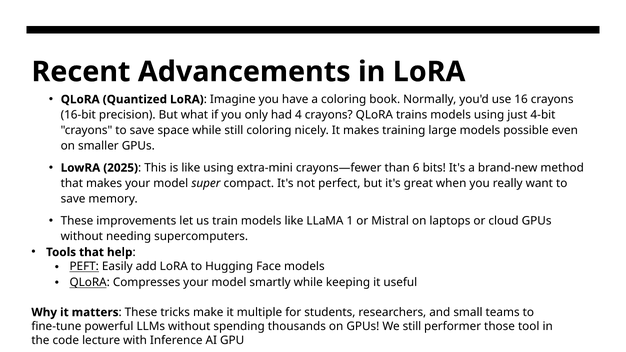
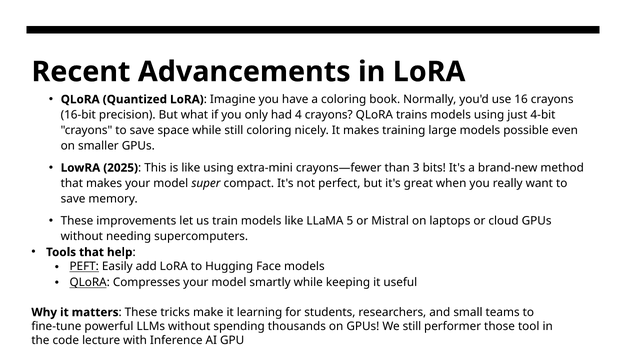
6: 6 -> 3 (416, 168)
1: 1 -> 5 (350, 221)
multiple: multiple -> learning (260, 312)
